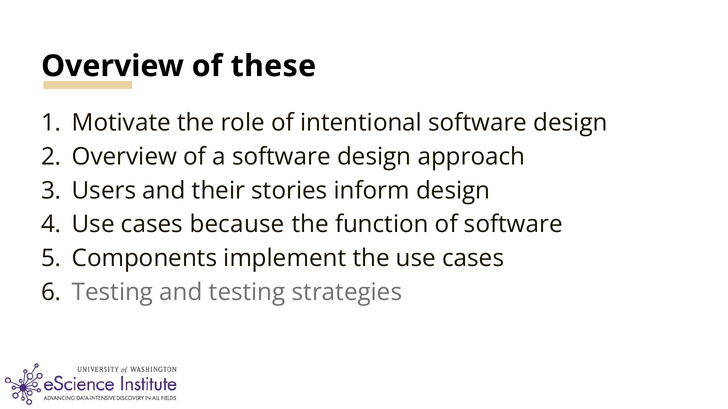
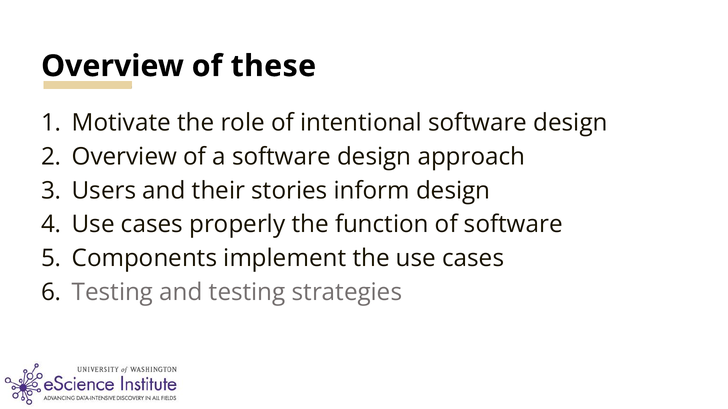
because: because -> properly (237, 225)
